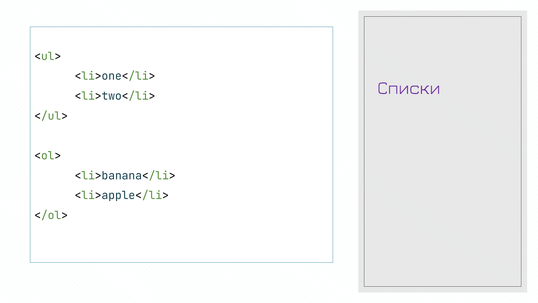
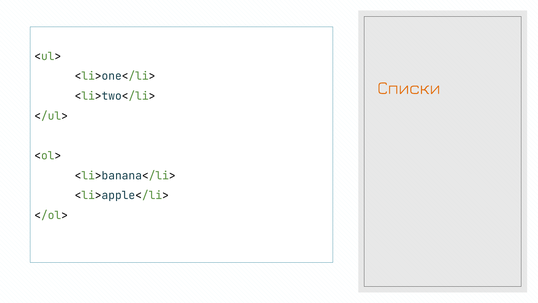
Списки colour: purple -> orange (409, 88)
